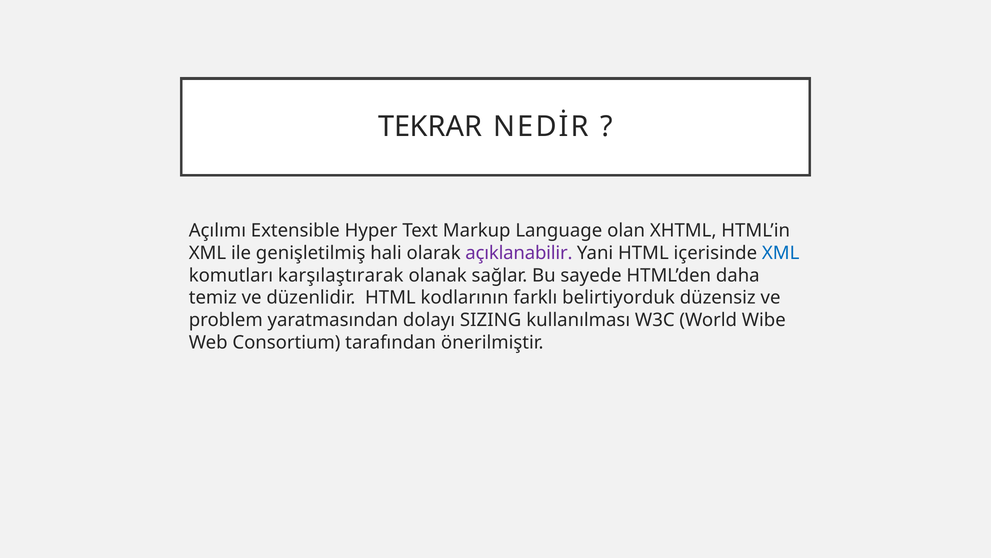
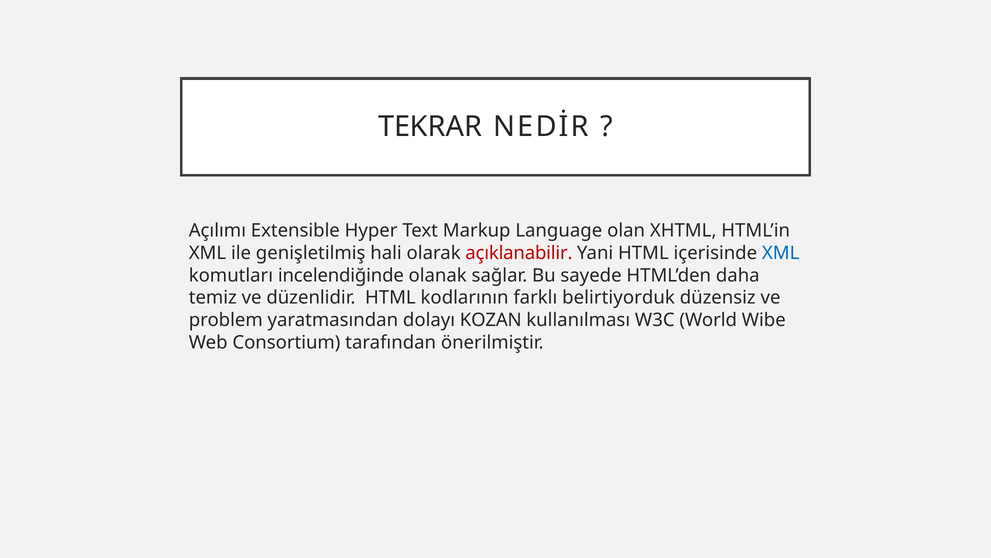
açıklanabilir colour: purple -> red (519, 253)
karşılaştırarak: karşılaştırarak -> incelendiğinde (341, 275)
SIZING: SIZING -> KOZAN (491, 320)
